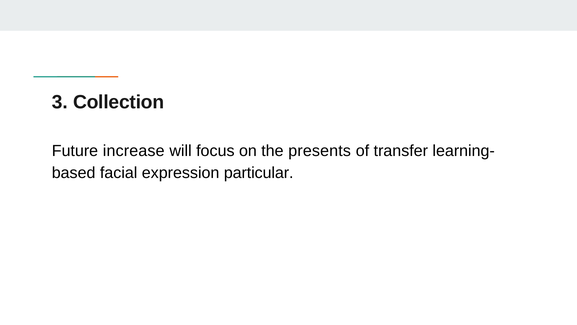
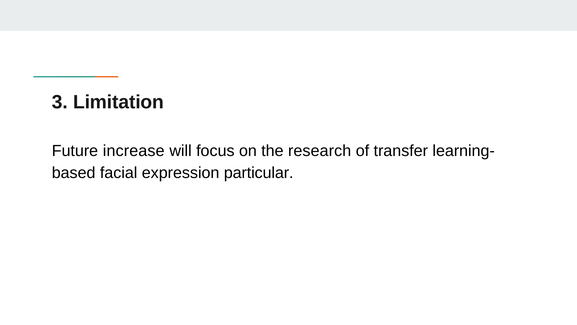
Collection: Collection -> Limitation (119, 102)
presents: presents -> research (320, 151)
